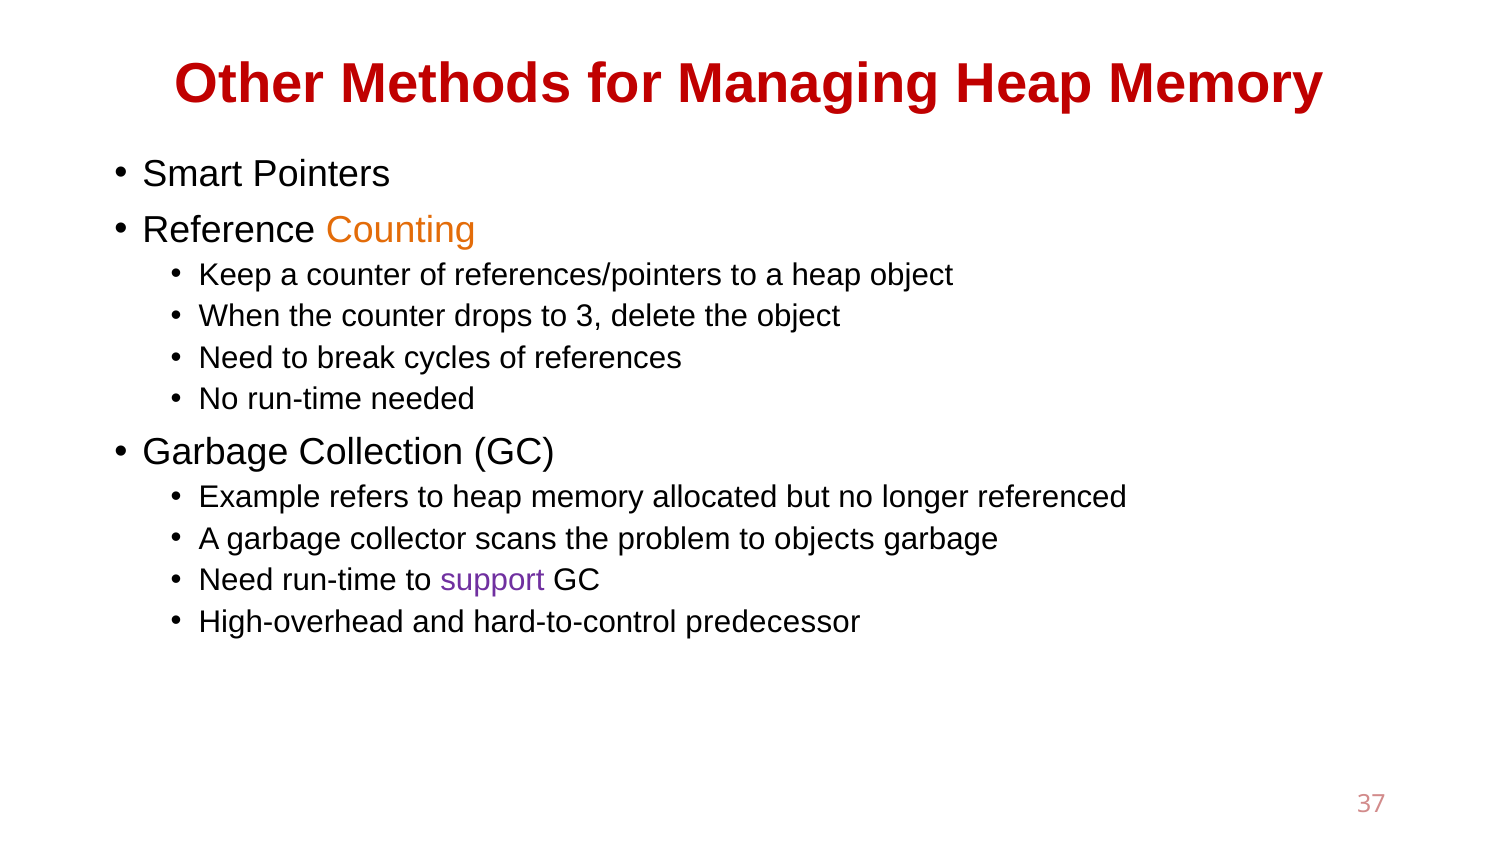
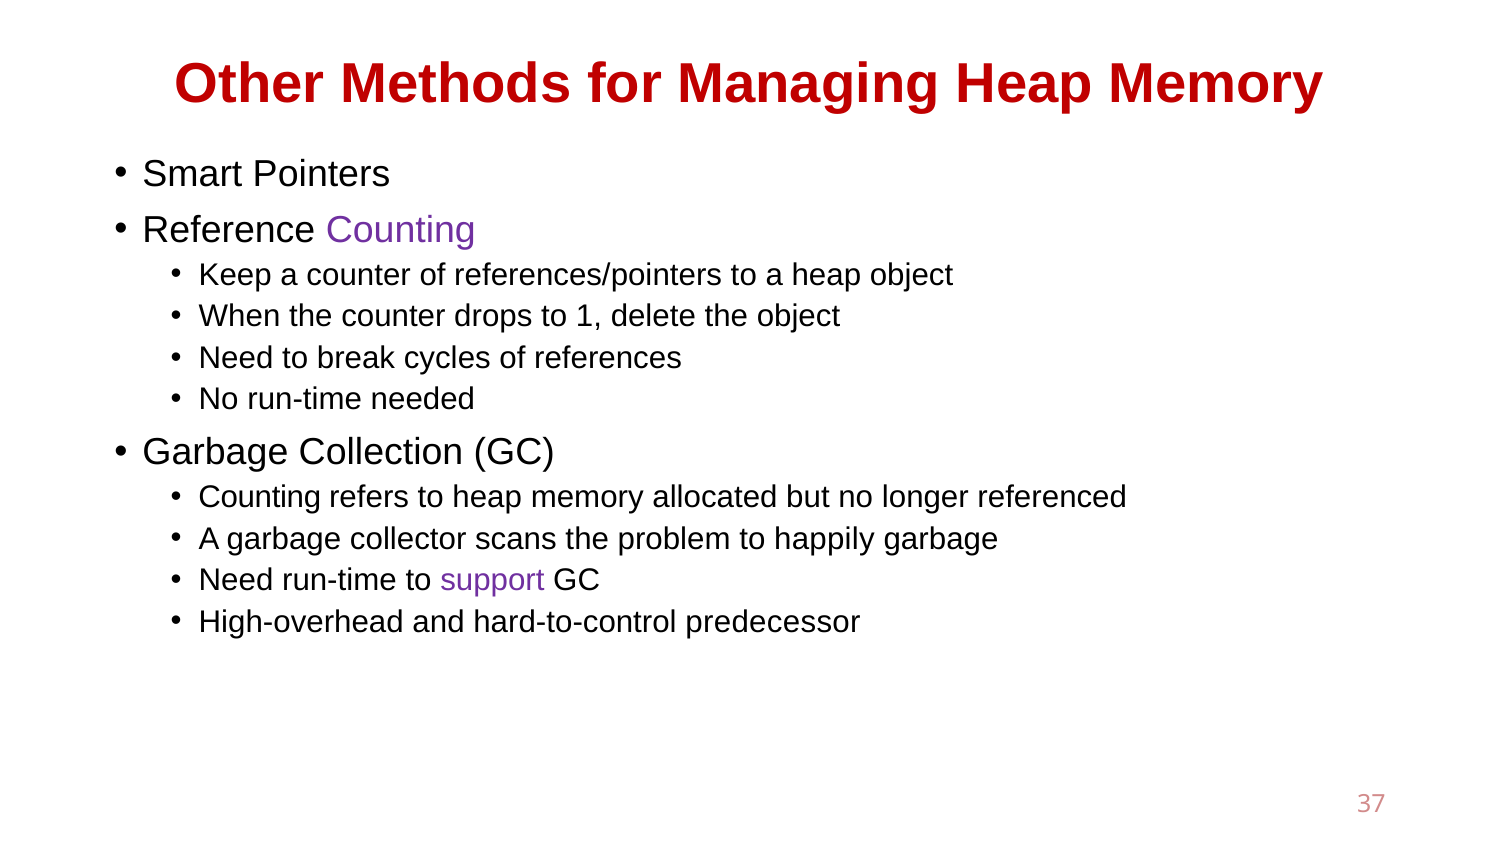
Counting colour: orange -> purple (401, 230)
3: 3 -> 1 (589, 316)
Example: Example -> Counting (260, 497)
objects: objects -> happily (824, 539)
